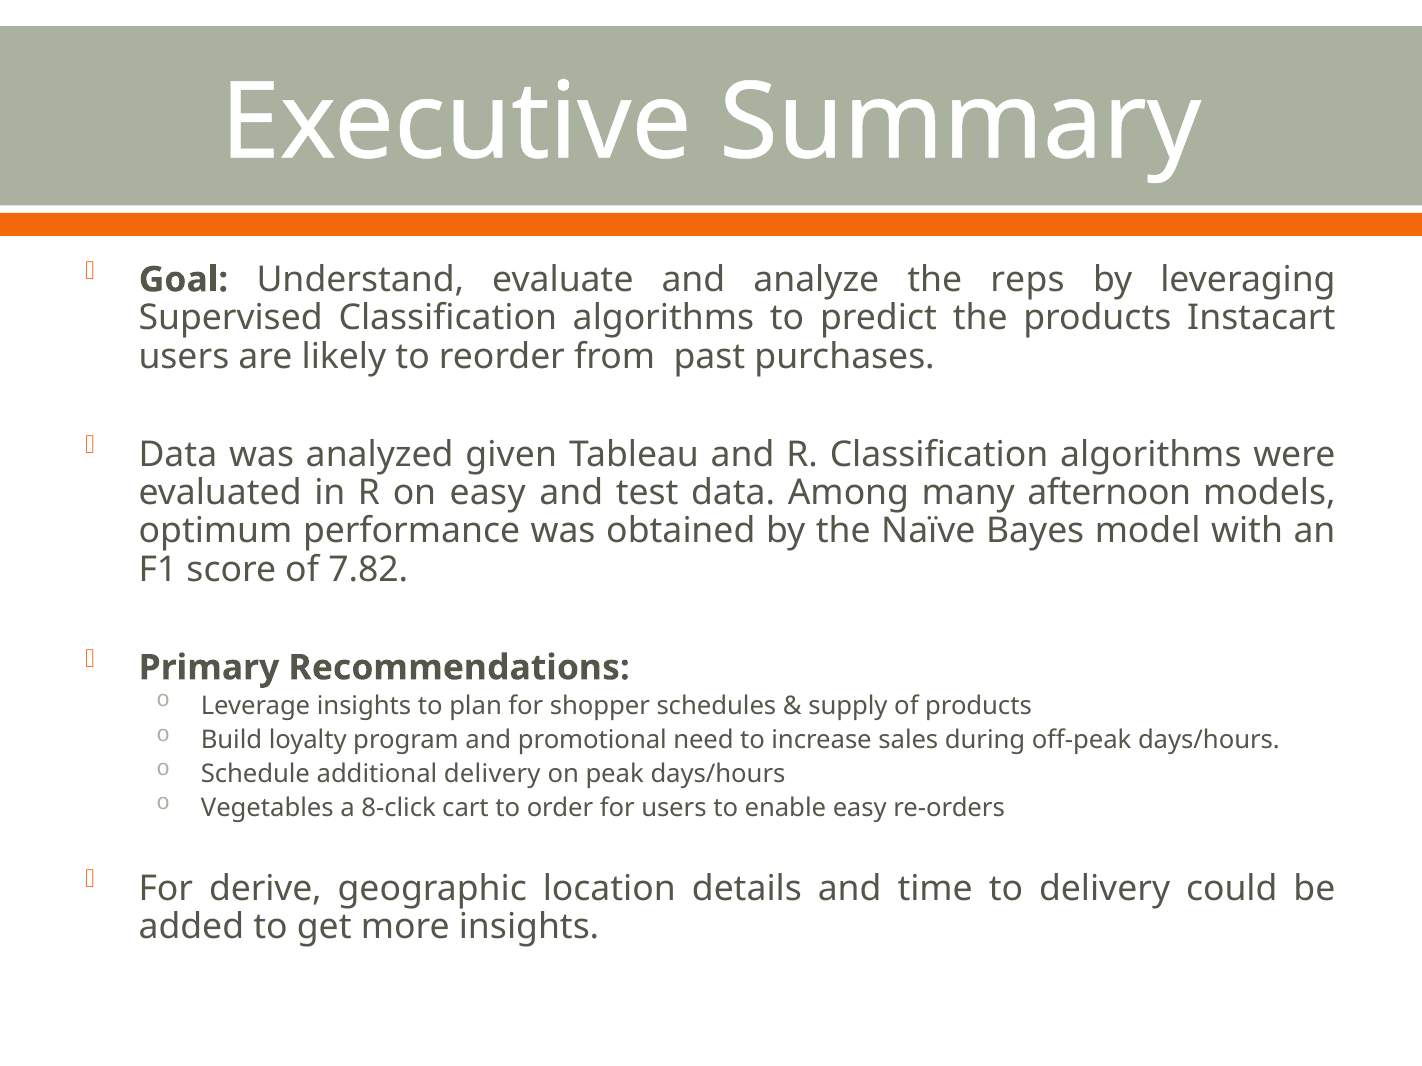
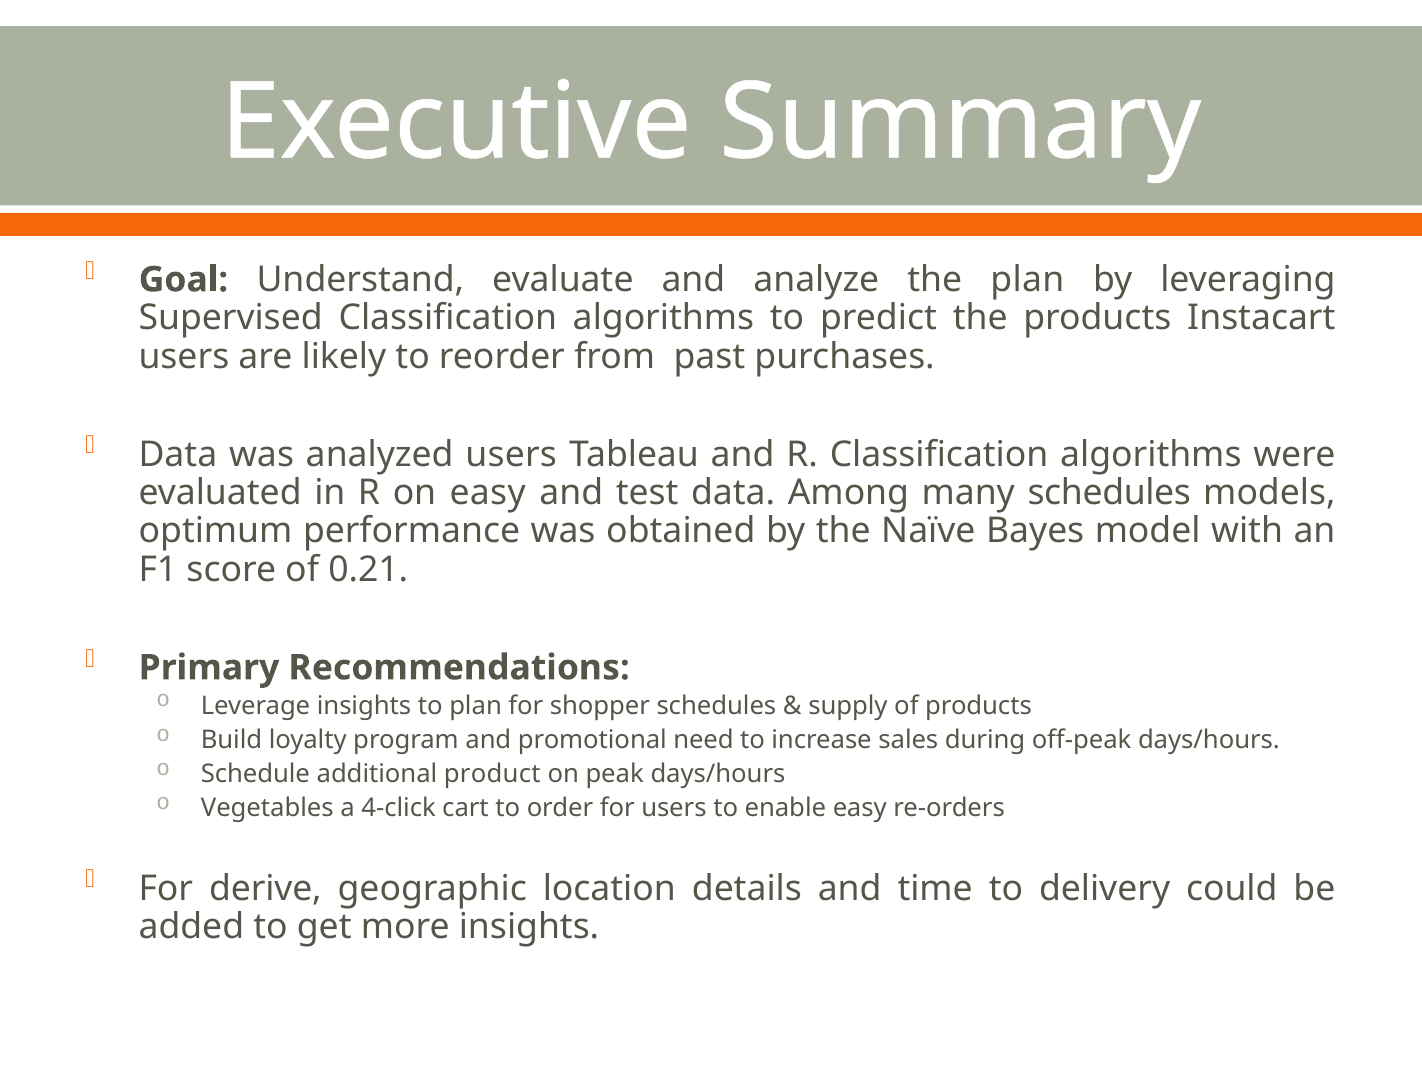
the reps: reps -> plan (1027, 280)
analyzed given: given -> users (511, 455)
many afternoon: afternoon -> schedules (1109, 493)
7.82: 7.82 -> 0.21 (368, 570)
additional delivery: delivery -> product (492, 774)
8-click: 8-click -> 4-click (399, 809)
